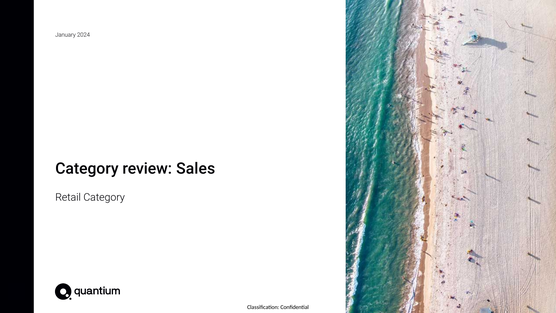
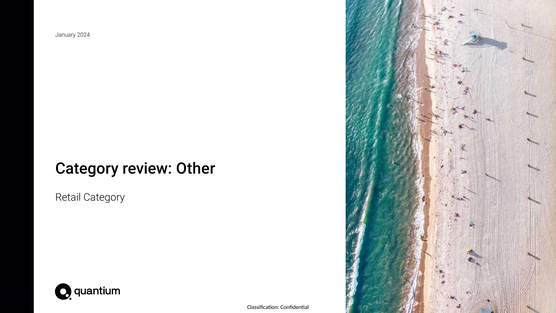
Sales: Sales -> Other (196, 169)
